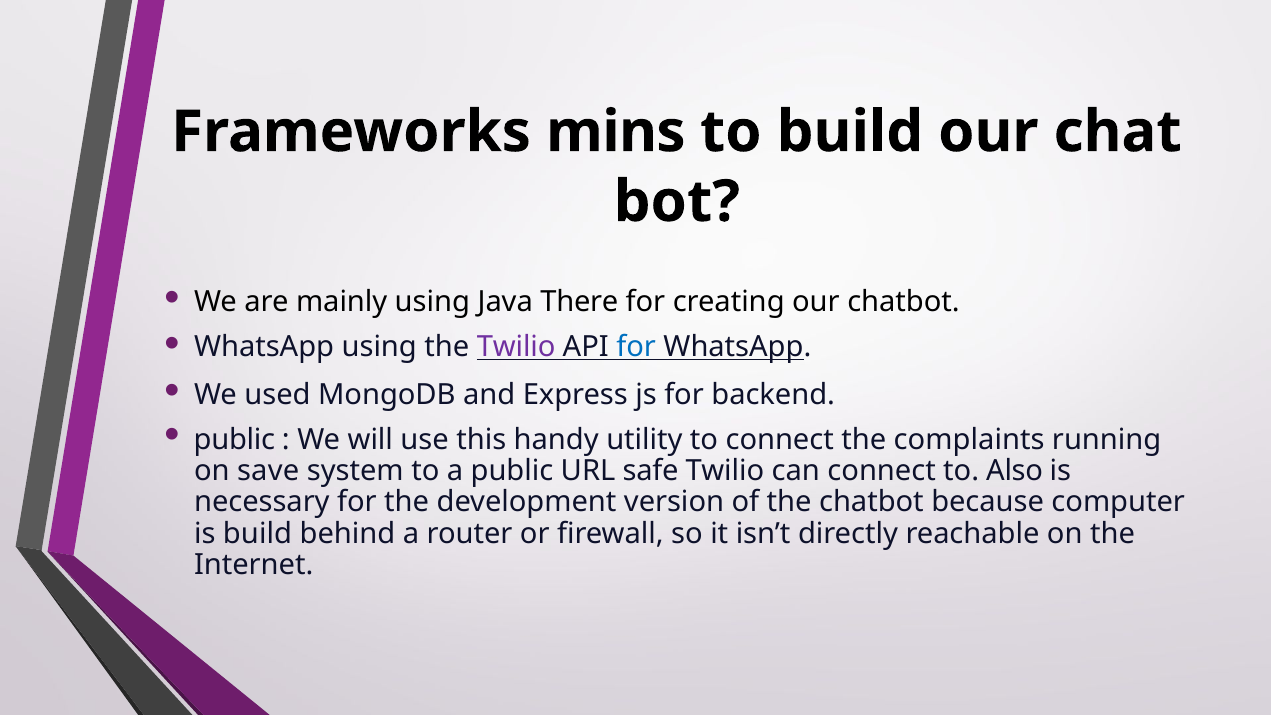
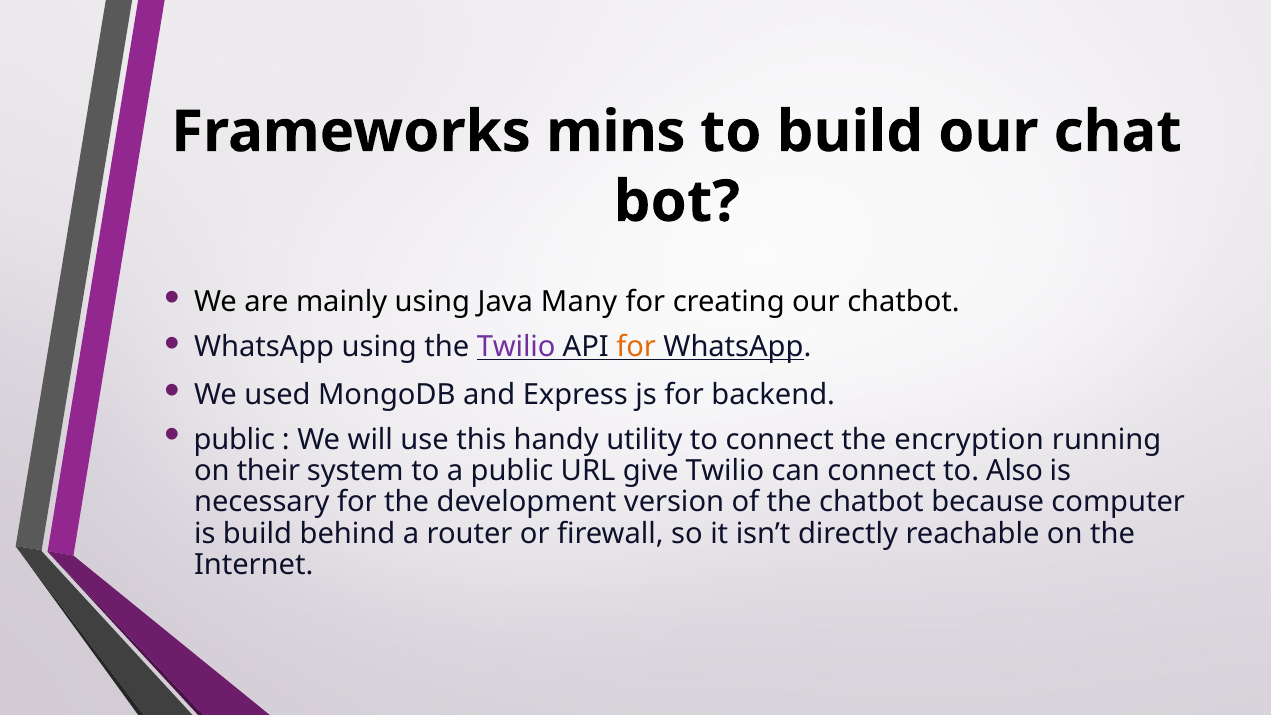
There: There -> Many (579, 302)
for colour: blue -> orange (636, 347)
complaints: complaints -> encryption (969, 439)
save: save -> their (268, 471)
safe: safe -> give (651, 471)
